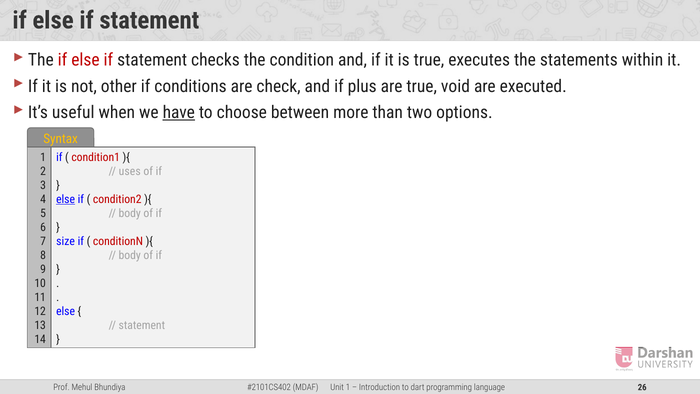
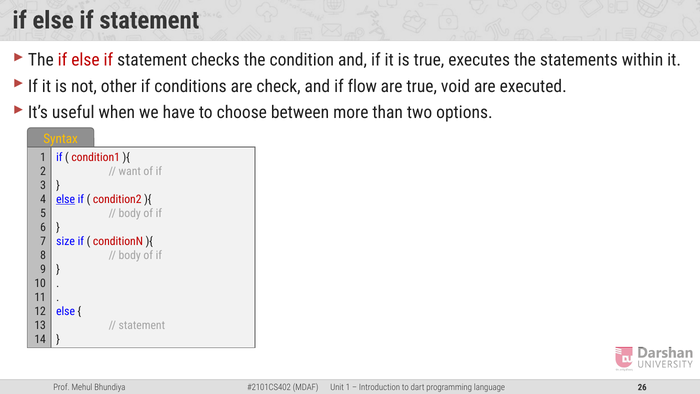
plus: plus -> flow (362, 86)
have underline: present -> none (179, 112)
uses: uses -> want (130, 171)
